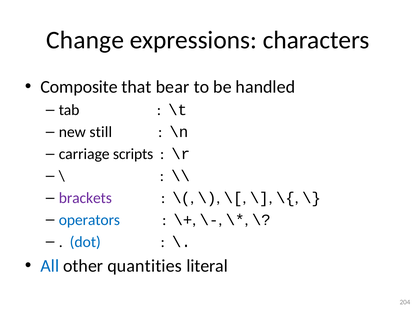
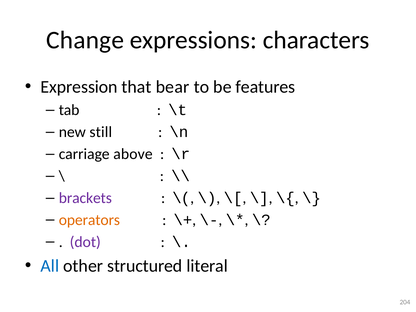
Composite: Composite -> Expression (79, 87)
handled: handled -> features (265, 87)
scripts: scripts -> above (133, 154)
operators colour: blue -> orange (89, 220)
dot colour: blue -> purple (85, 242)
quantities: quantities -> structured (145, 266)
